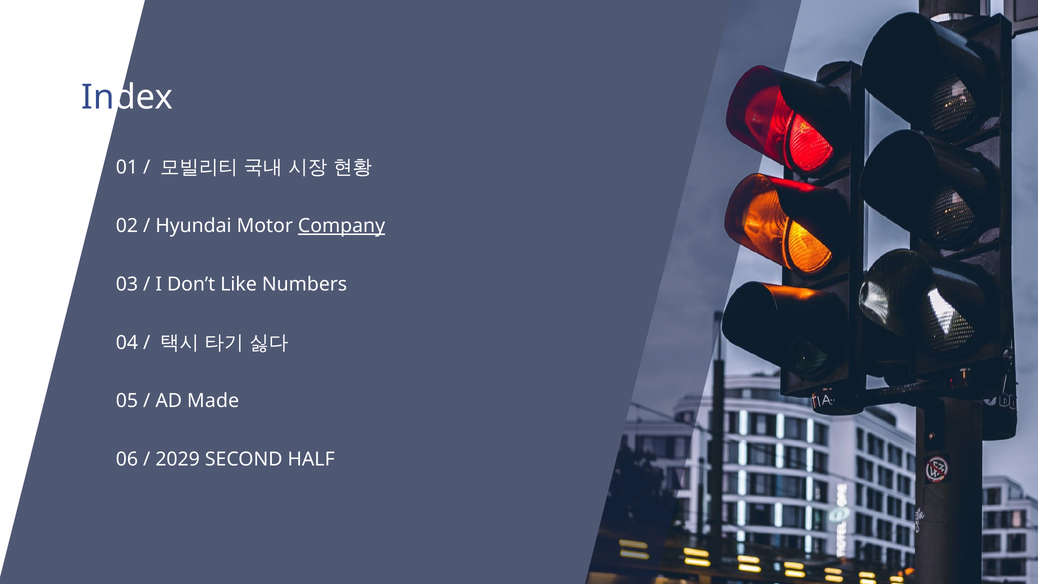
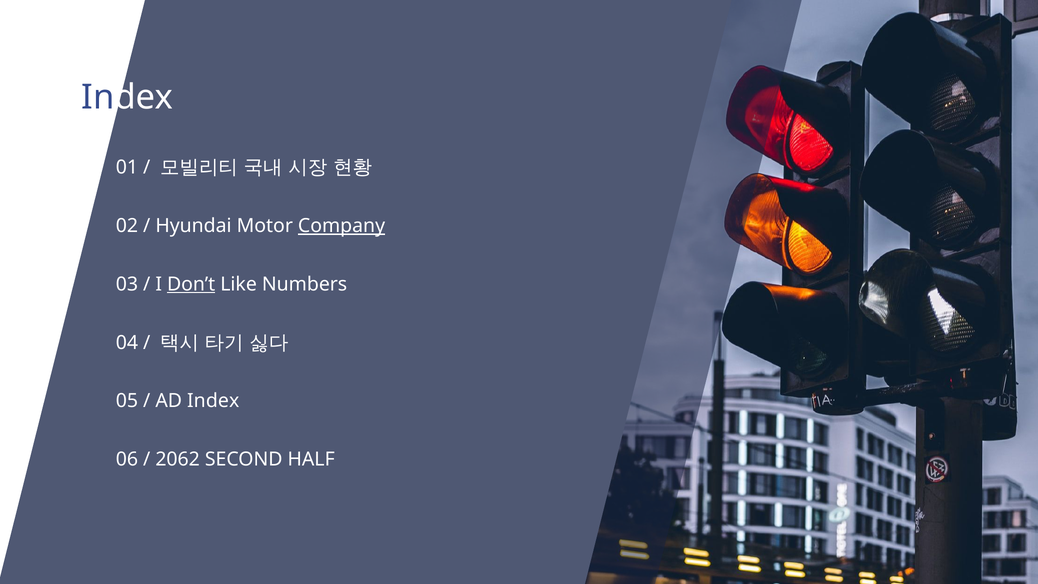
Don’t underline: none -> present (191, 284)
AD Made: Made -> Index (213, 401)
2029: 2029 -> 2062 (178, 459)
